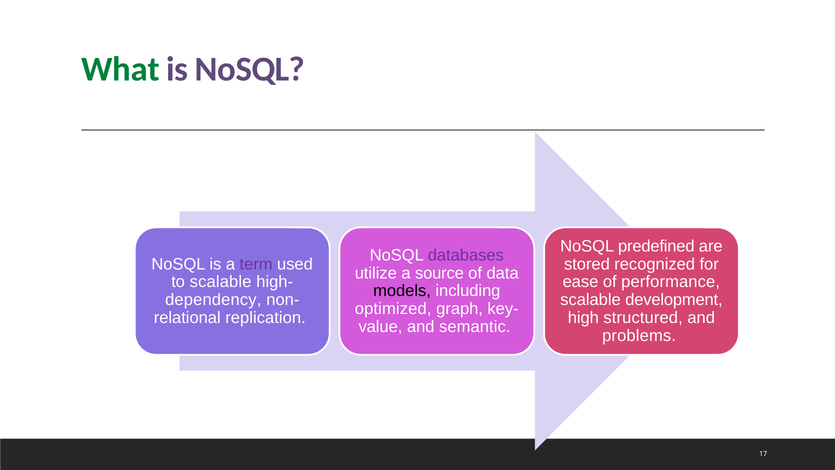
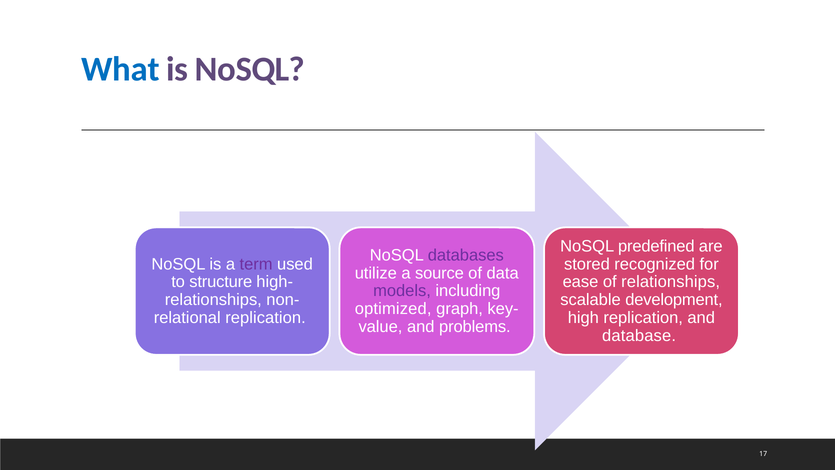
What colour: green -> blue (120, 69)
to scalable: scalable -> structure (221, 282)
of performance: performance -> relationships (671, 282)
models colour: black -> purple (402, 291)
dependency: dependency -> relationships (213, 300)
high structured: structured -> replication (643, 318)
semantic: semantic -> problems (475, 326)
problems: problems -> database (639, 335)
